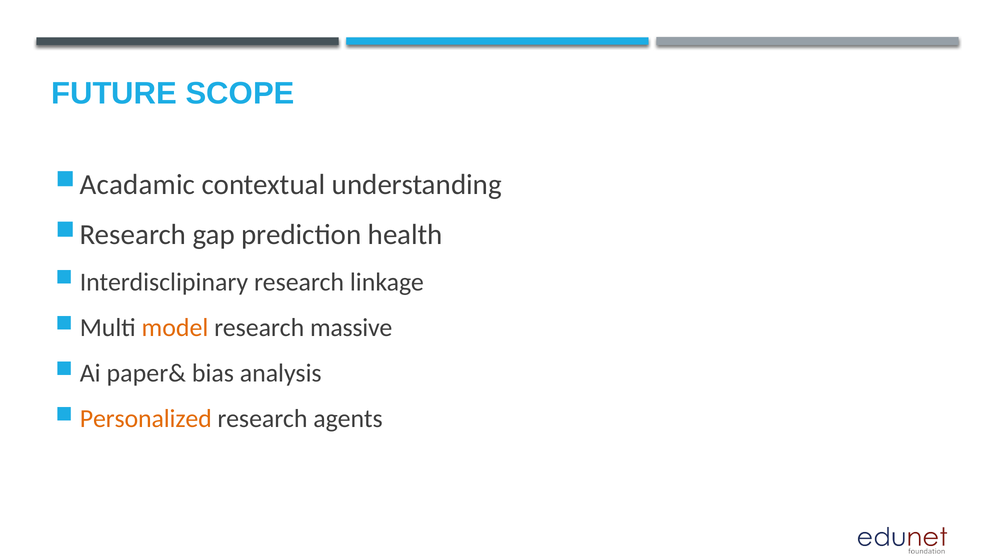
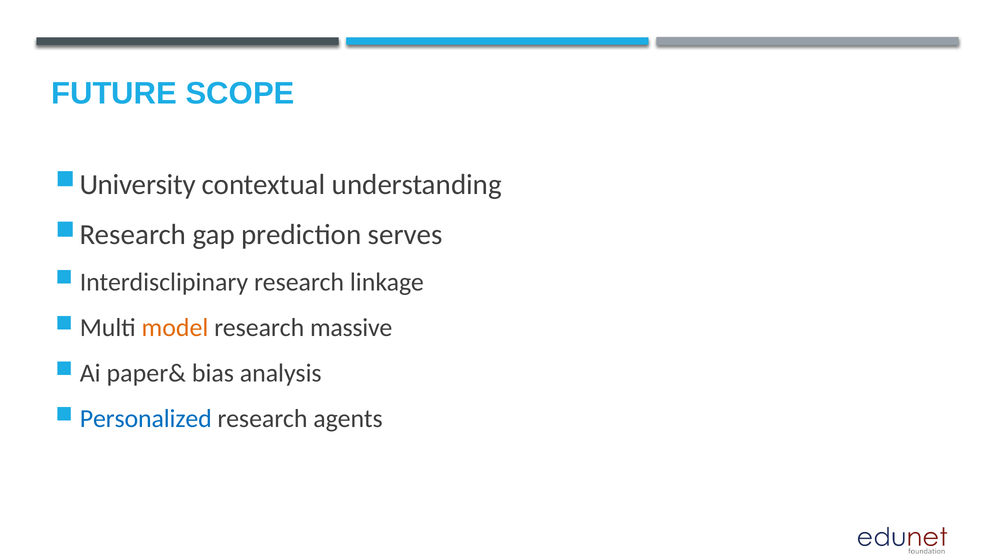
Acadamic: Acadamic -> University (138, 184)
health: health -> serves (405, 235)
Personalized colour: orange -> blue (146, 419)
